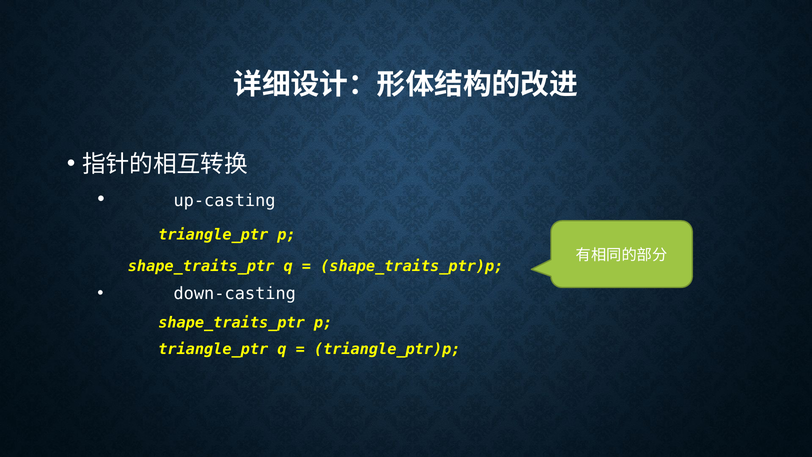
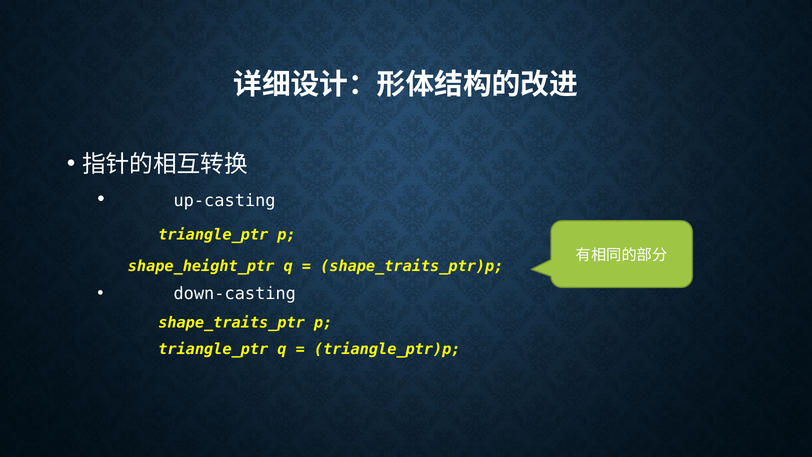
shape_traits_ptr: shape_traits_ptr -> shape_height_ptr (201, 266)
